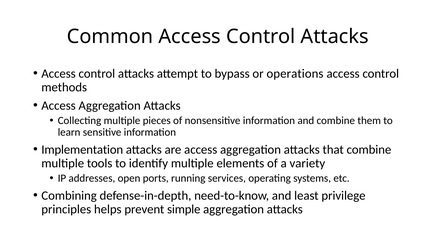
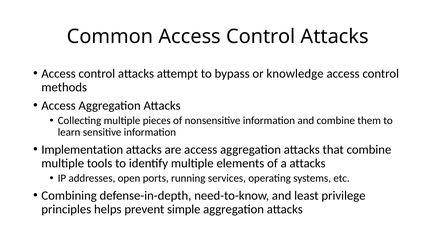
operations: operations -> knowledge (295, 74)
a variety: variety -> attacks (307, 163)
